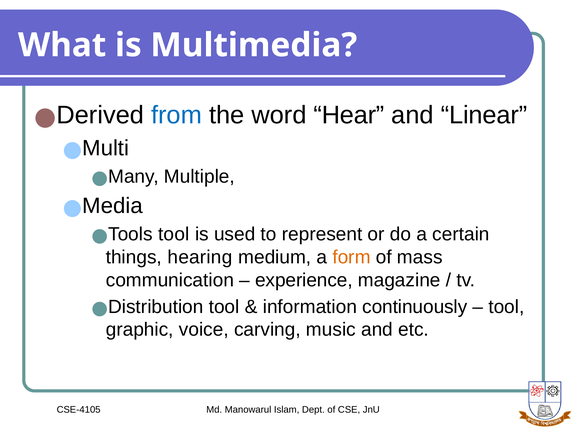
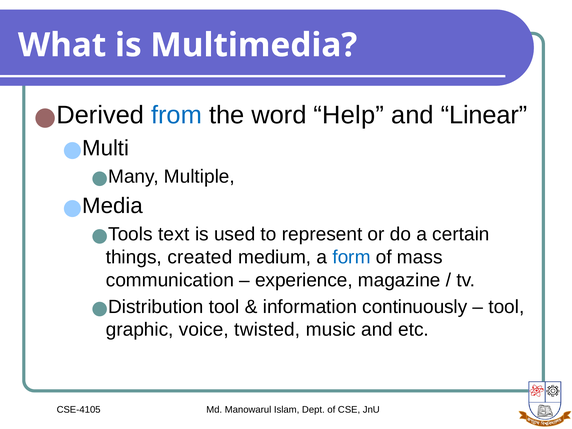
Hear: Hear -> Help (349, 115)
tool: tool -> text (174, 234)
hearing: hearing -> created (200, 257)
form colour: orange -> blue (351, 257)
carving: carving -> twisted (267, 330)
